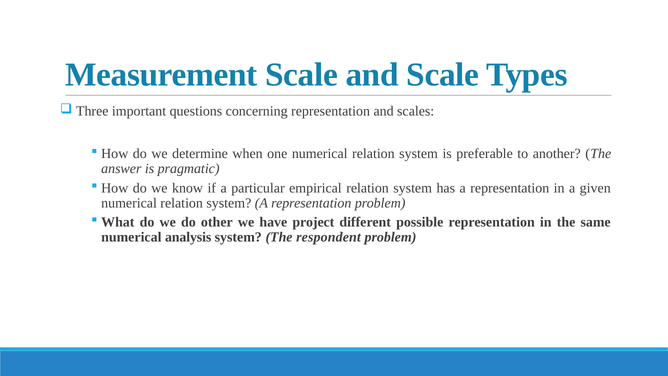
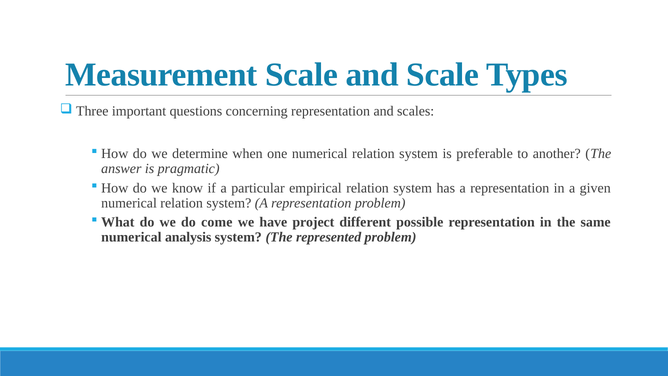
other: other -> come (217, 222)
respondent: respondent -> represented (329, 237)
